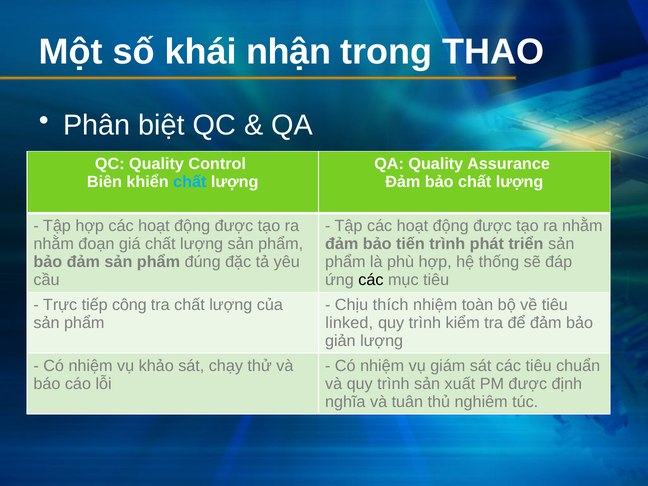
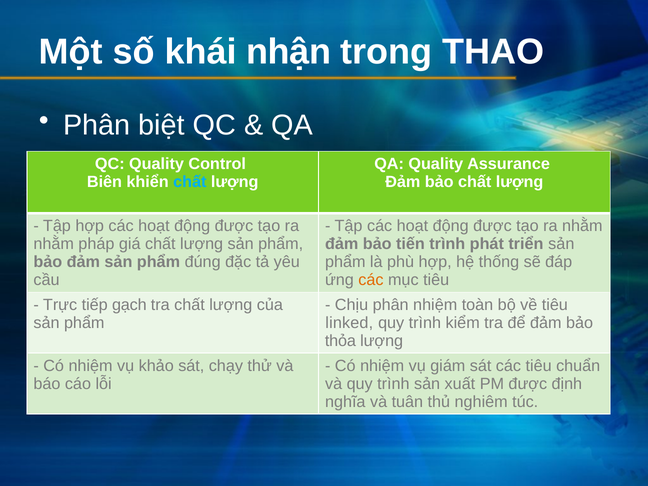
đoạn: đoạn -> pháp (96, 244)
các colour: black -> orange (371, 280)
công: công -> gạch (129, 305)
Chịu thích: thích -> phân (391, 305)
giản: giản -> thỏa (340, 341)
